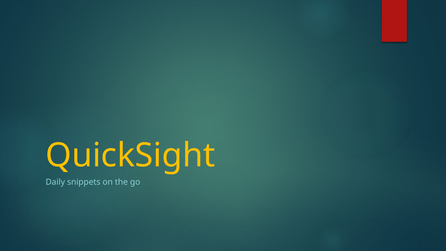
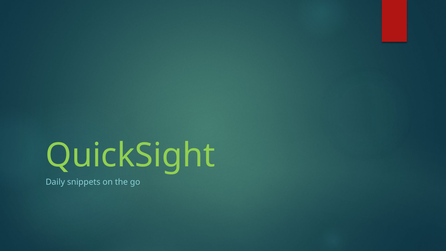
QuickSight colour: yellow -> light green (130, 155)
